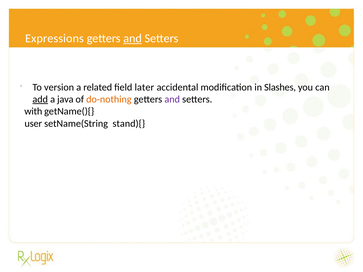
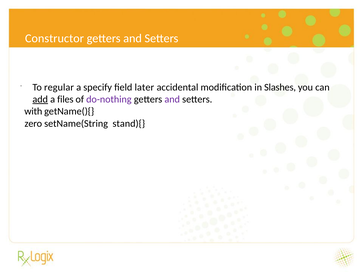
Expressions: Expressions -> Constructor (54, 38)
and underline: present -> none (133, 38)
version: version -> regular (59, 87)
related: related -> specify (98, 87)
java: java -> files (65, 99)
do-nothing colour: orange -> purple (109, 99)
user: user -> zero (33, 124)
